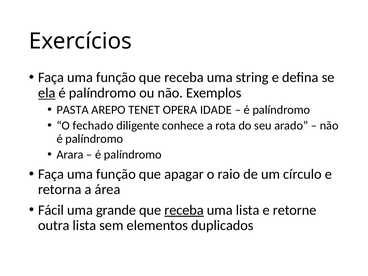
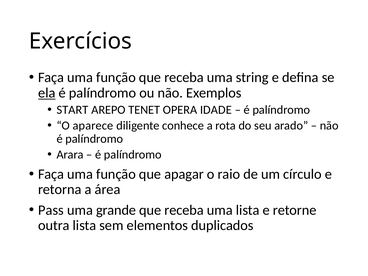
PASTA: PASTA -> START (73, 110)
fechado: fechado -> aparece (93, 126)
Fácil: Fácil -> Pass (51, 210)
receba underline: present -> none (184, 210)
